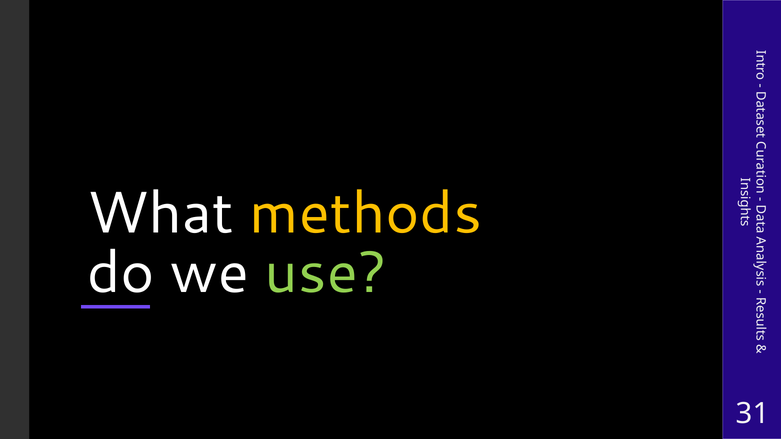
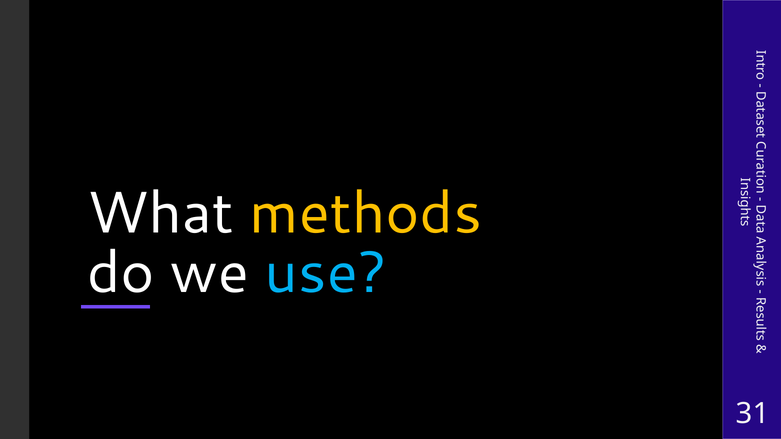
use colour: light green -> light blue (326, 273)
